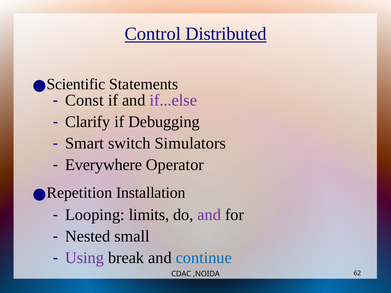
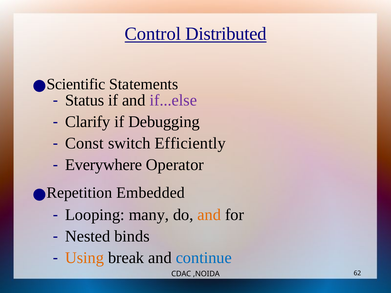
Const: Const -> Status (85, 100)
Smart: Smart -> Const (84, 143)
Simulators: Simulators -> Efficiently (190, 143)
Installation: Installation -> Embedded (151, 193)
limits: limits -> many (149, 215)
and colour: purple -> orange (209, 215)
small: small -> binds (132, 237)
Using colour: purple -> orange (85, 258)
